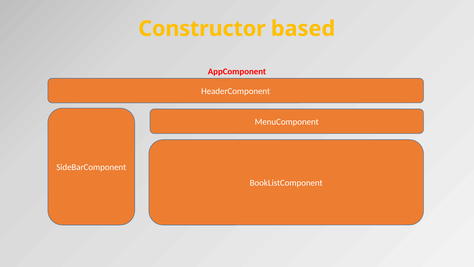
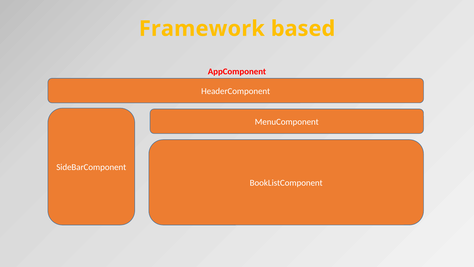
Constructor: Constructor -> Framework (202, 29)
